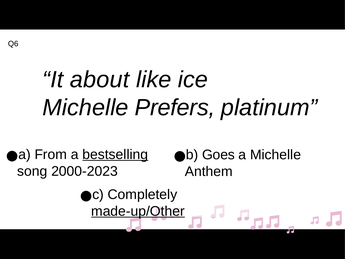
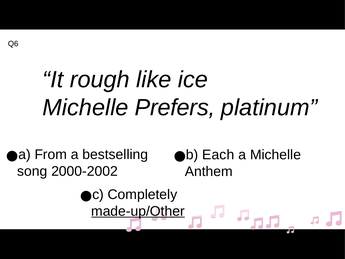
about: about -> rough (100, 79)
bestselling underline: present -> none (115, 154)
Goes: Goes -> Each (218, 155)
2000-2023: 2000-2023 -> 2000-2002 (85, 171)
